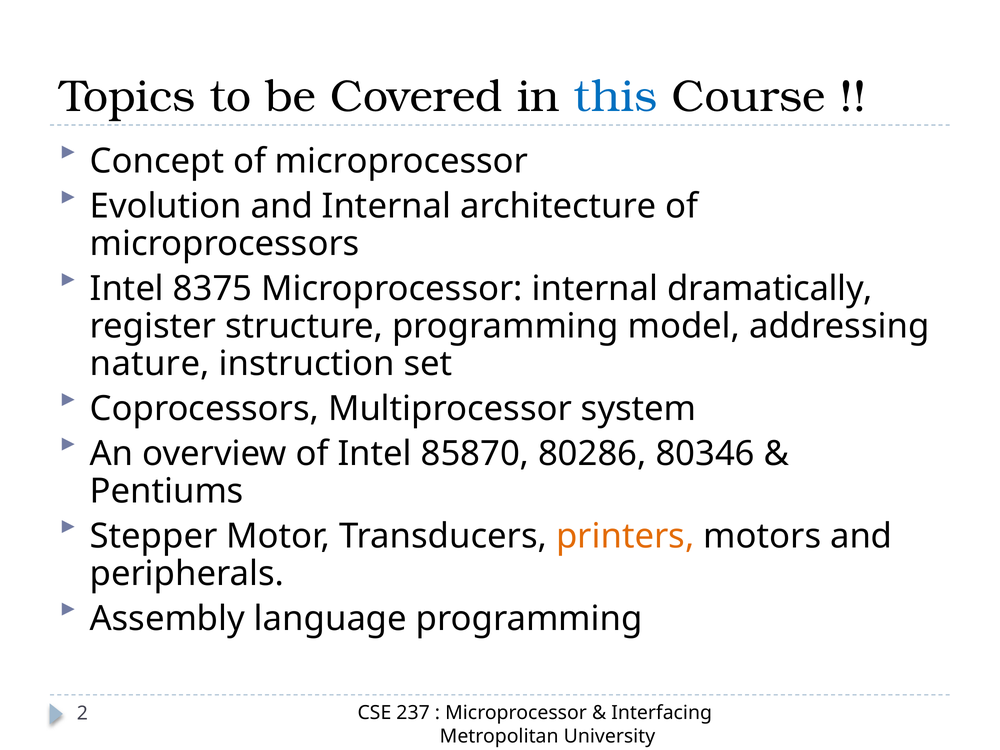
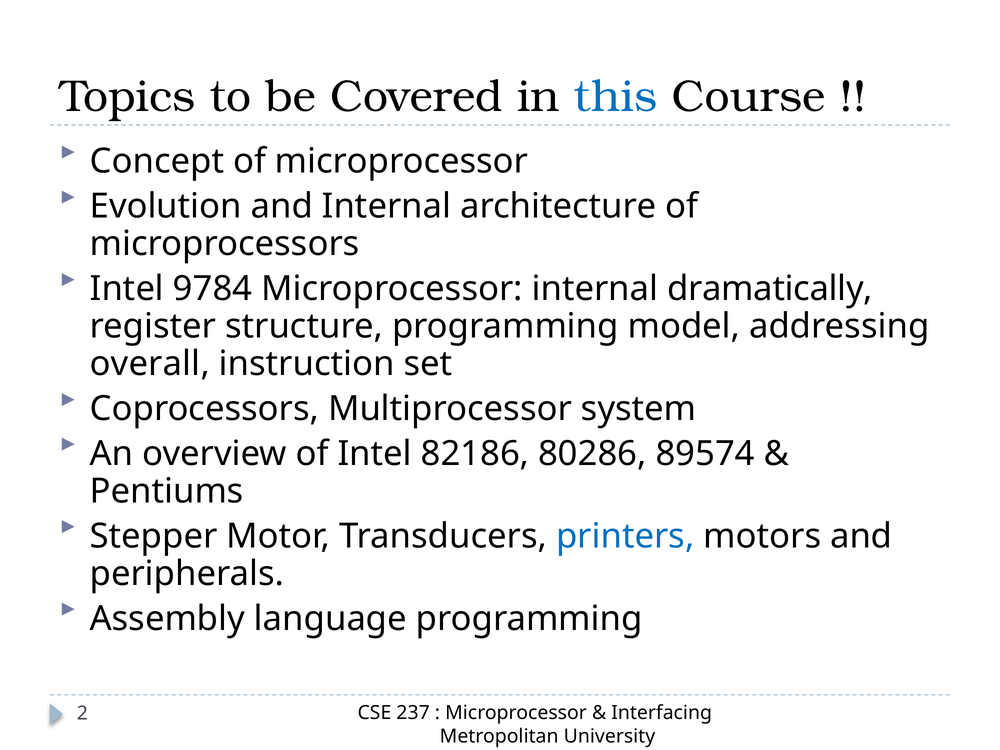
8375: 8375 -> 9784 (213, 289)
nature: nature -> overall (150, 364)
85870: 85870 -> 82186 (475, 454)
80346: 80346 -> 89574 (705, 454)
printers colour: orange -> blue (625, 536)
